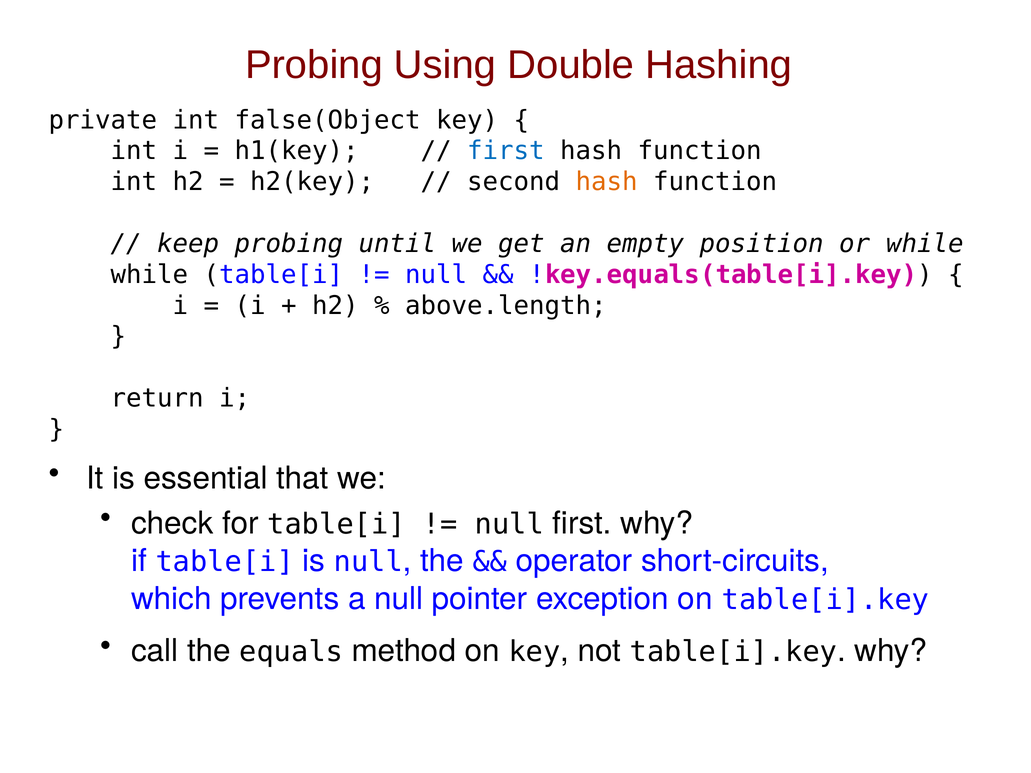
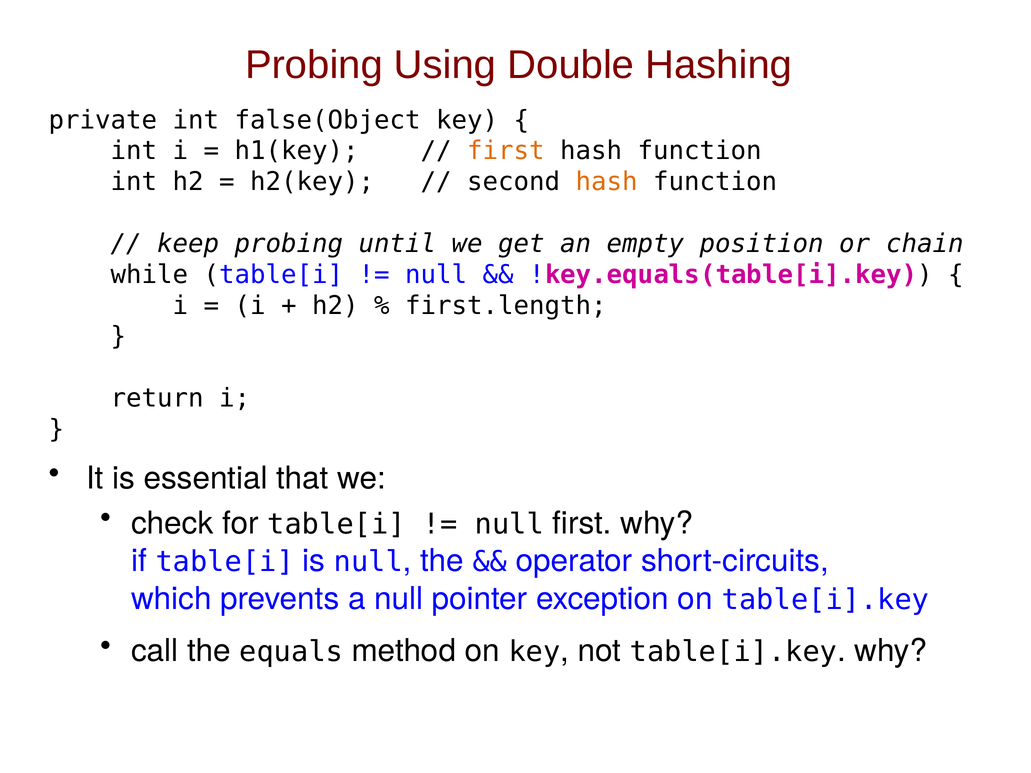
first colour: blue -> orange (506, 151)
or while: while -> chain (925, 244)
above.length: above.length -> first.length (506, 306)
